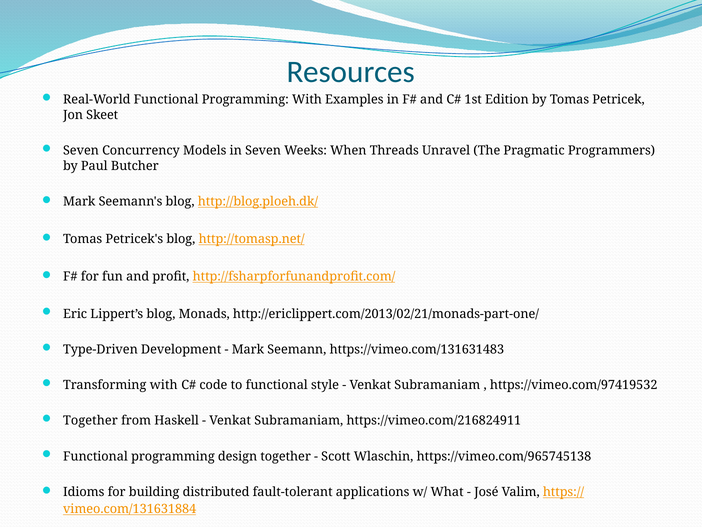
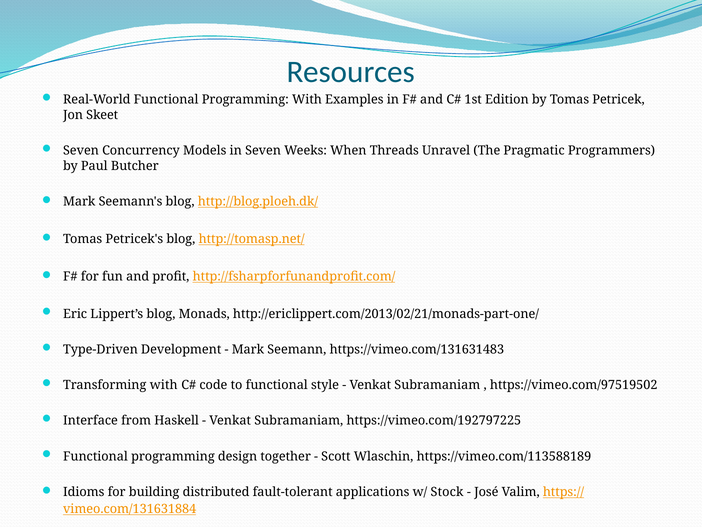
https://vimeo.com/97419532: https://vimeo.com/97419532 -> https://vimeo.com/97519502 (574, 385)
Together: Together -> Interface (90, 420)
https://vimeo.com/216824911: https://vimeo.com/216824911 -> https://vimeo.com/192797225 (434, 420)
https://vimeo.com/965745138: https://vimeo.com/965745138 -> https://vimeo.com/113588189 (504, 456)
What: What -> Stock (447, 491)
